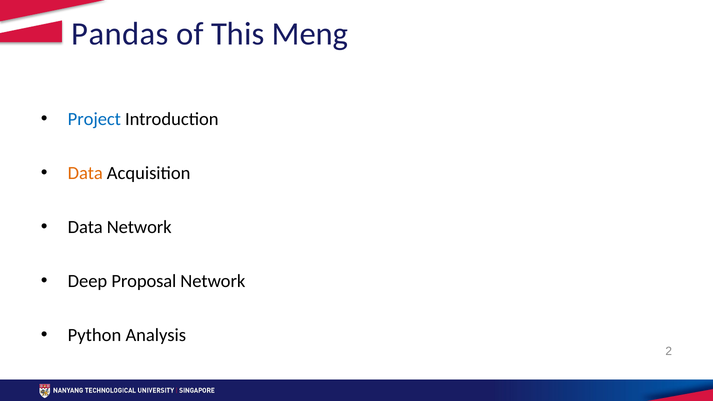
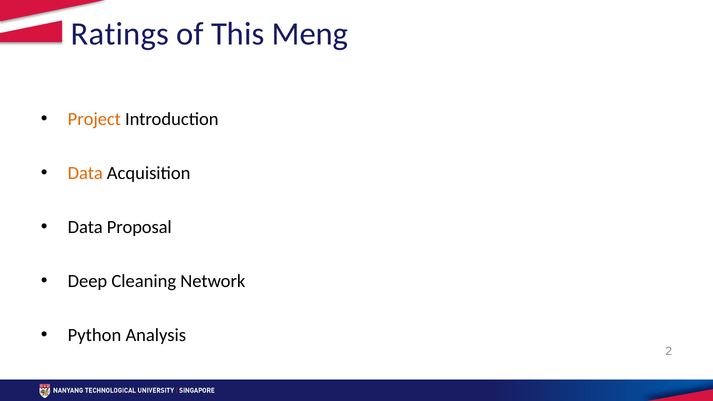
Pandas: Pandas -> Ratings (120, 34)
Project colour: blue -> orange (94, 119)
Data Network: Network -> Proposal (139, 227)
Proposal: Proposal -> Cleaning (144, 281)
